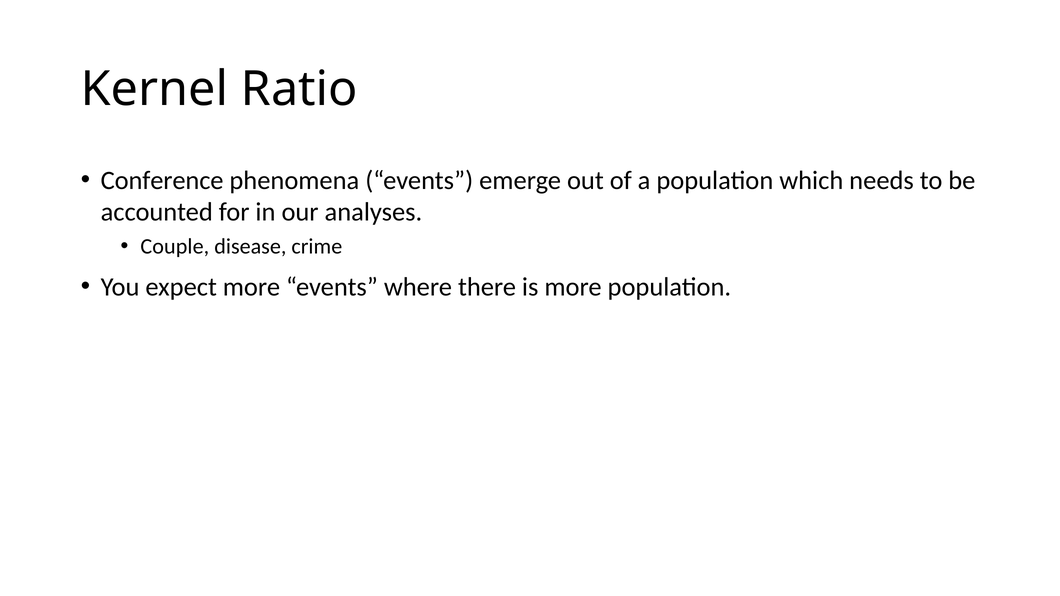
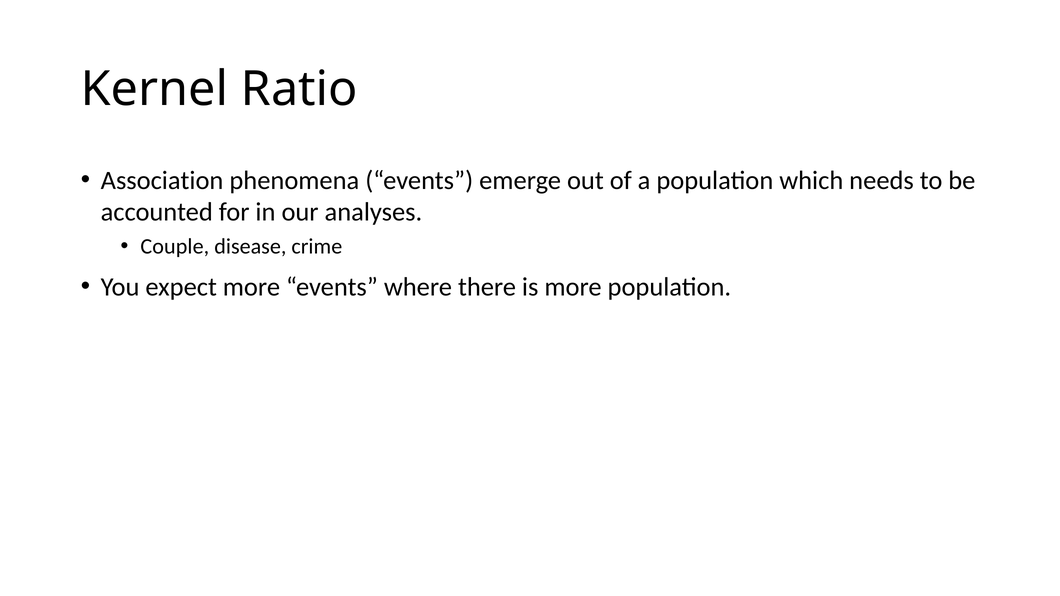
Conference: Conference -> Association (162, 180)
